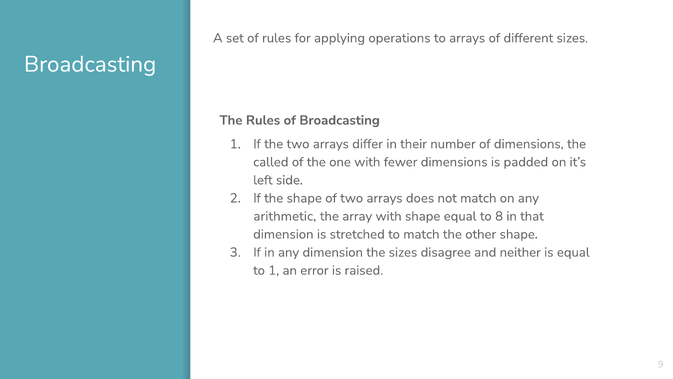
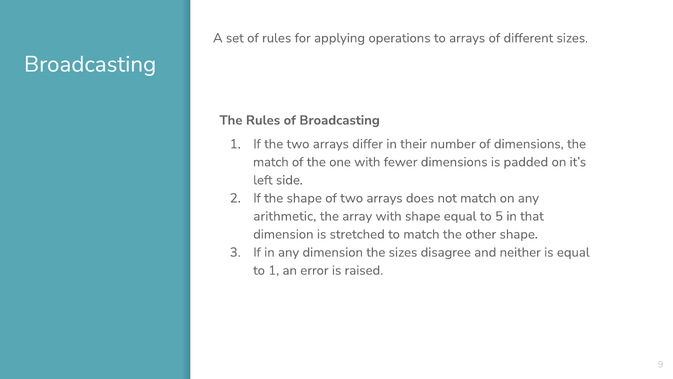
called: called -> match (271, 162)
8: 8 -> 5 (499, 216)
